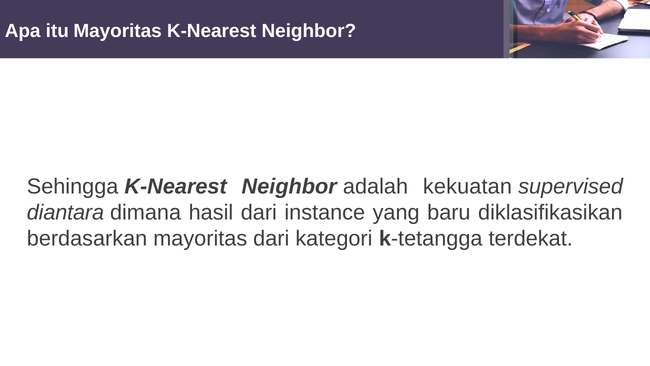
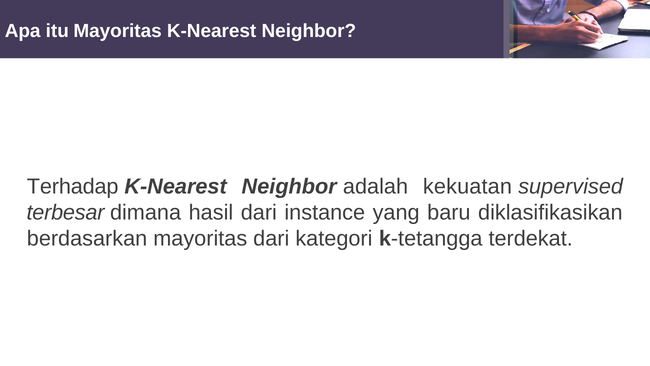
Sehingga: Sehingga -> Terhadap (73, 187)
diantara: diantara -> terbesar (65, 213)
